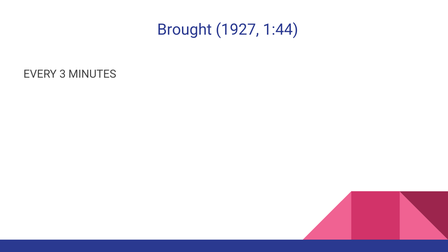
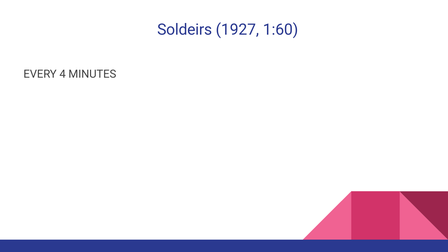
Brought: Brought -> Soldeirs (185, 30)
1:44: 1:44 -> 1:60 (281, 30)
3: 3 -> 4 (63, 74)
